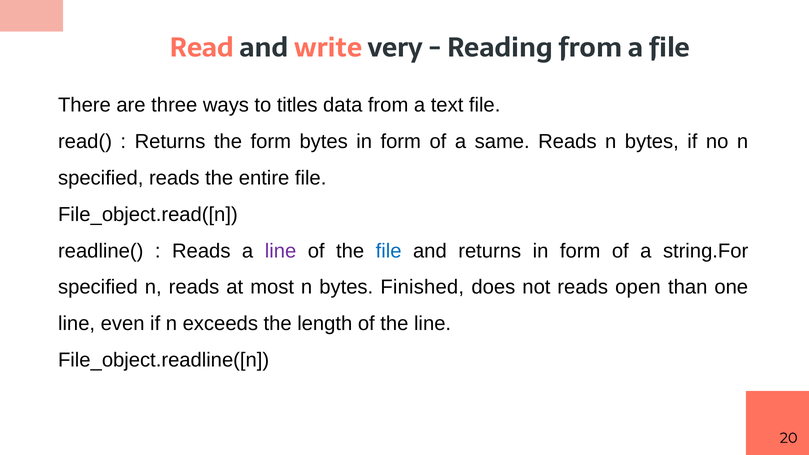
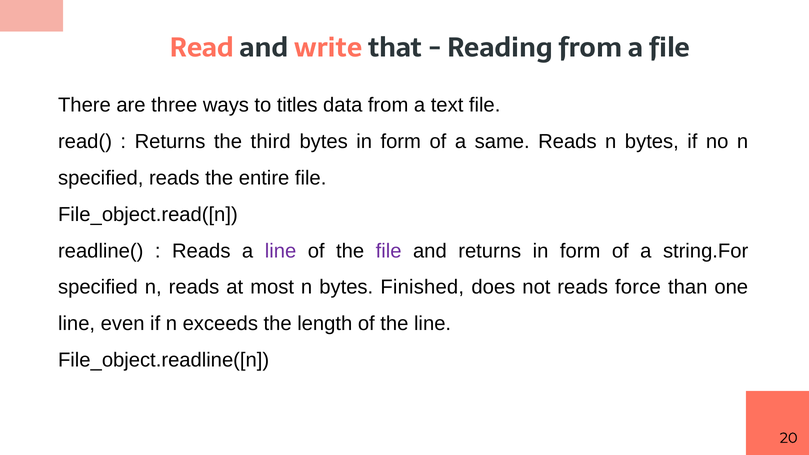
very: very -> that (395, 48)
the form: form -> third (271, 142)
file colour: blue -> purple (389, 251)
open: open -> force (638, 287)
